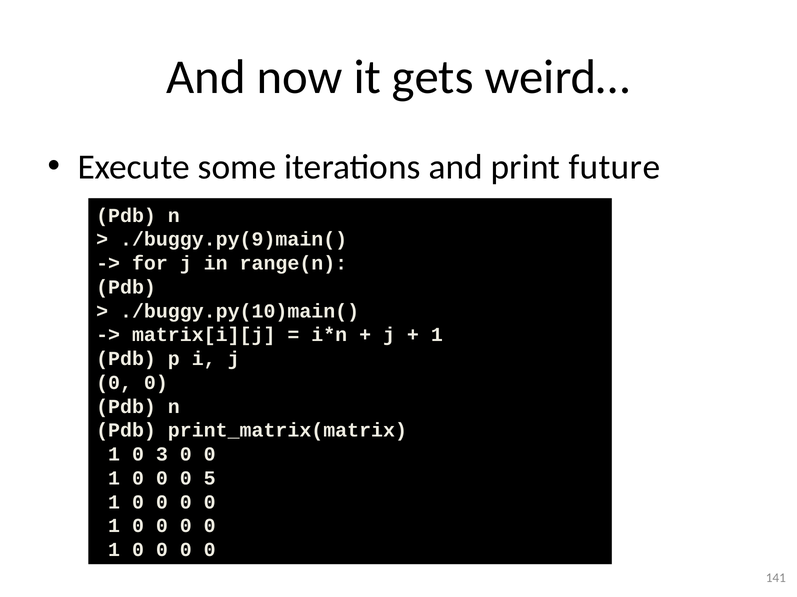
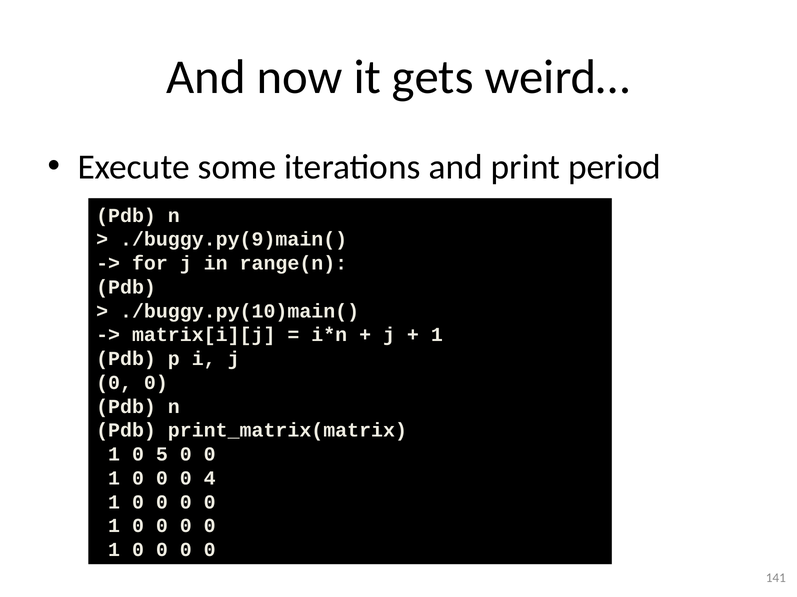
future: future -> period (615, 167)
3: 3 -> 5 (162, 455)
5: 5 -> 4 (210, 479)
